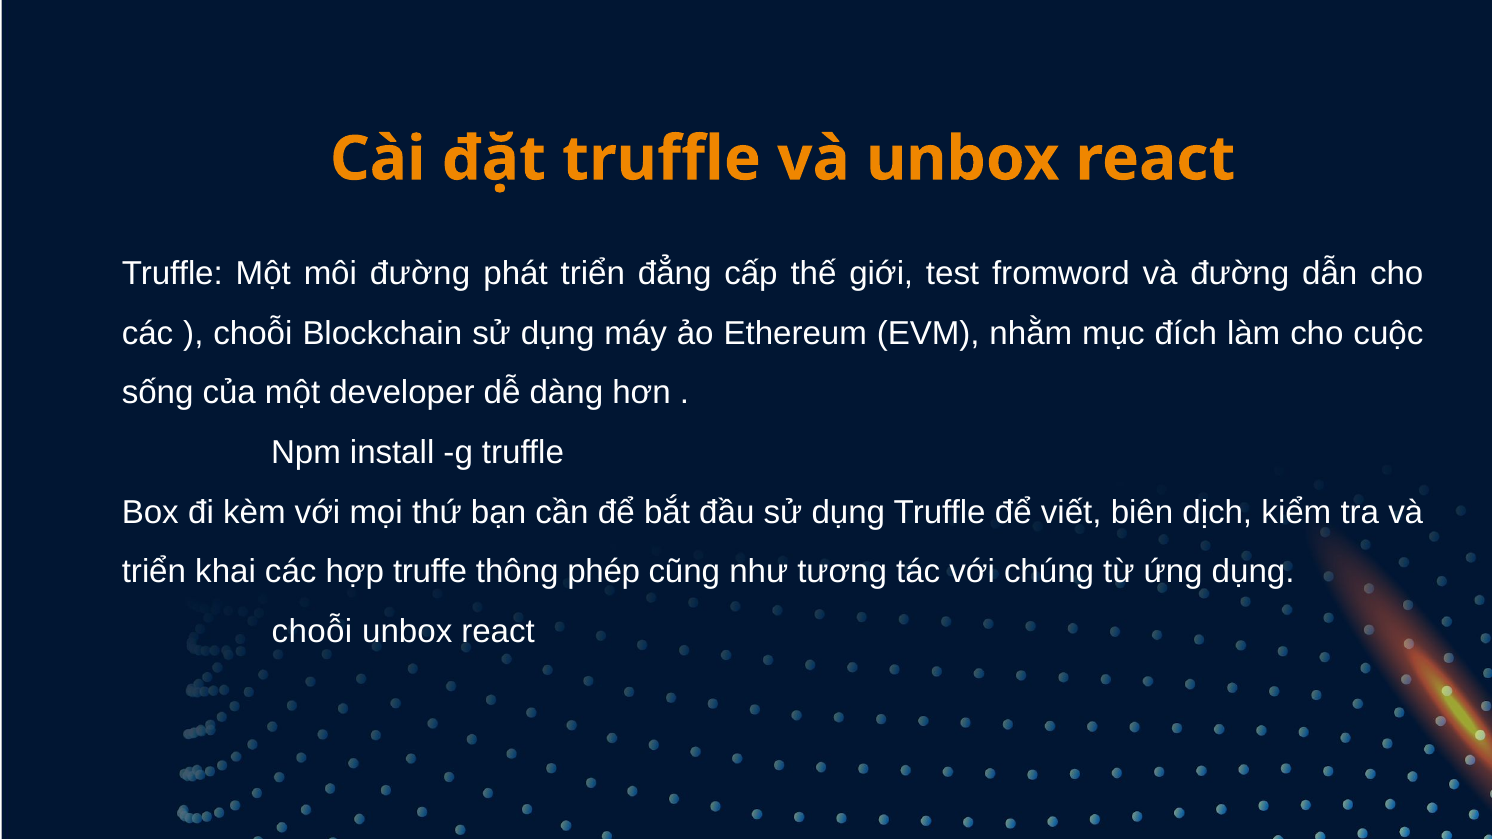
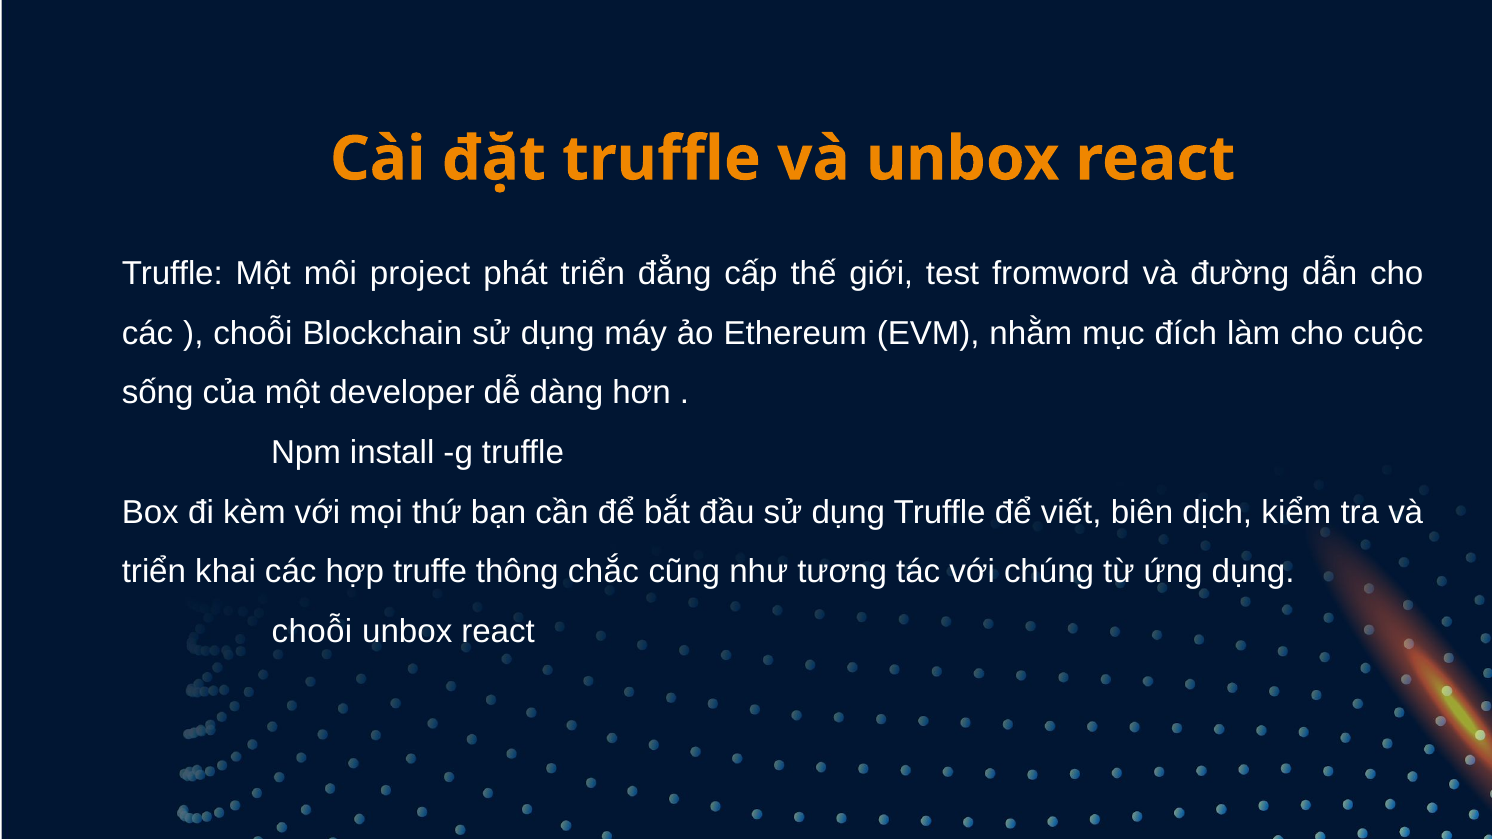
môi đường: đường -> project (420, 274)
phép: phép -> chắc (603, 572)
